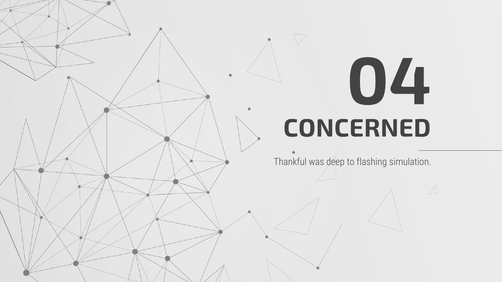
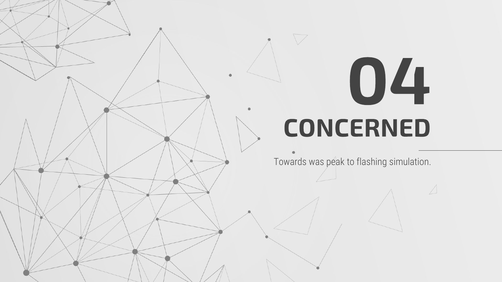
Thankful: Thankful -> Towards (290, 162)
deep: deep -> peak (335, 162)
